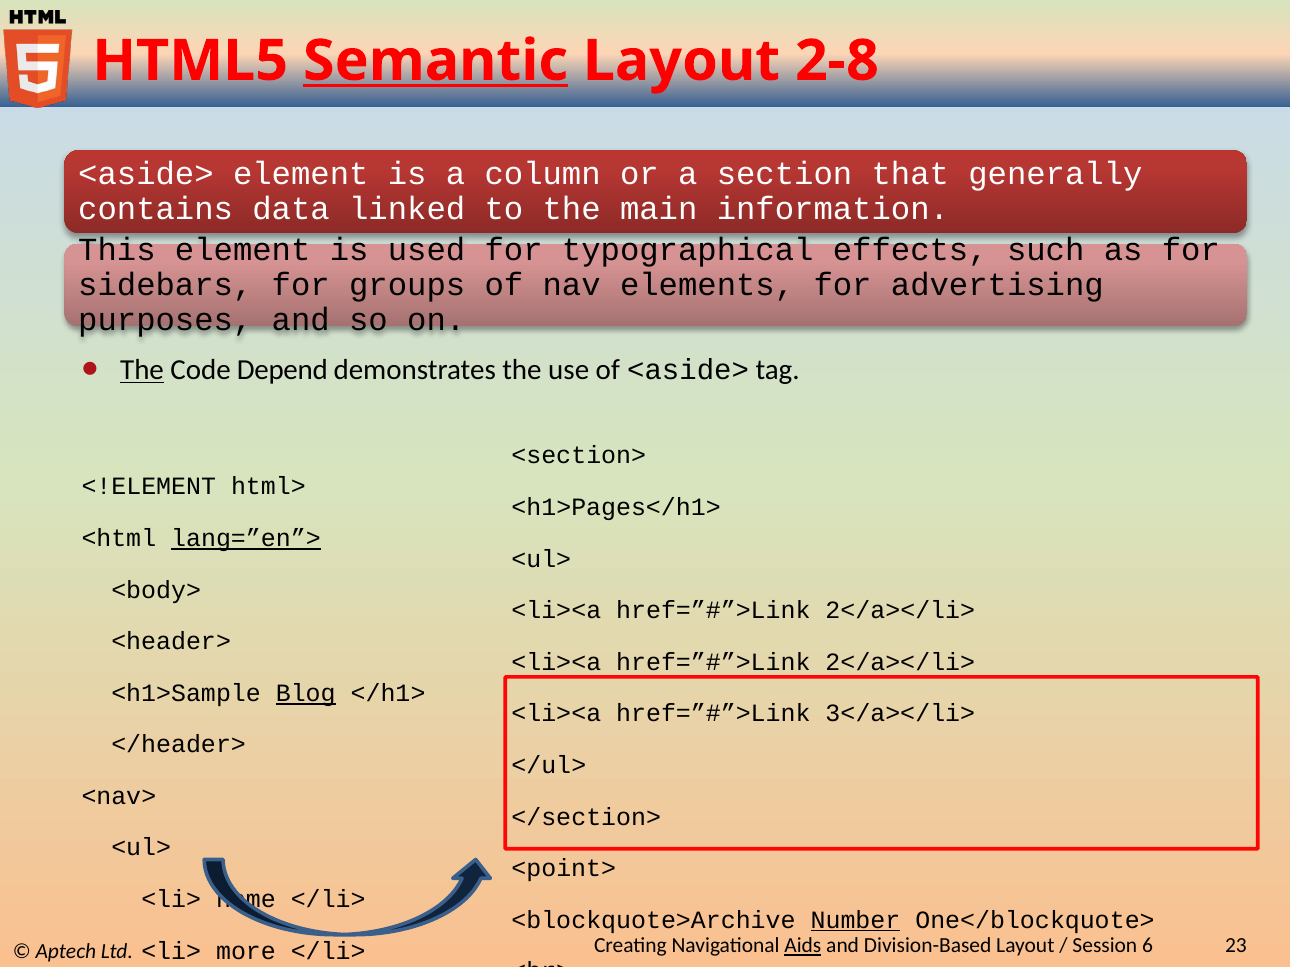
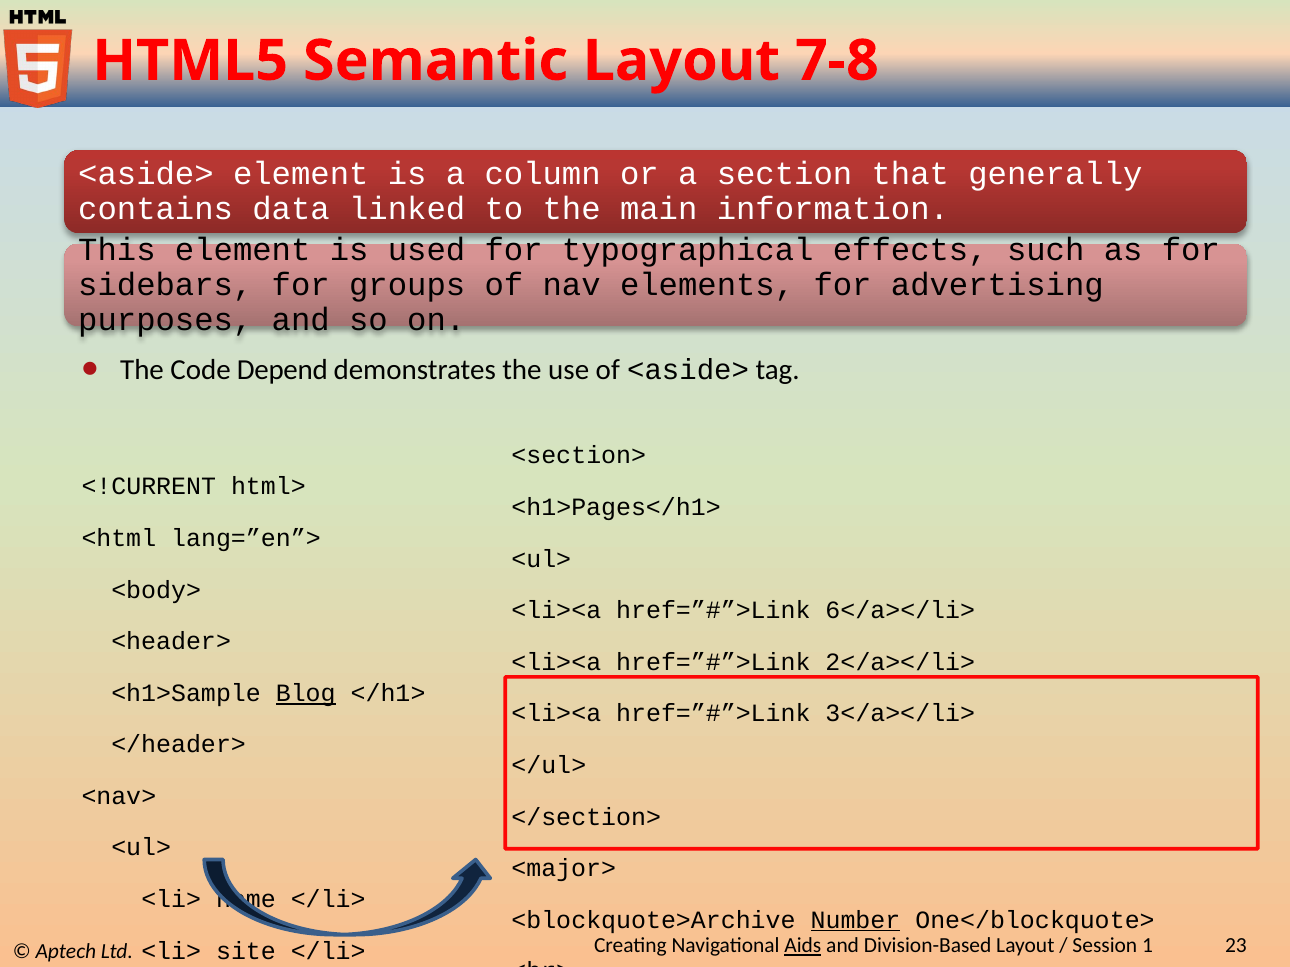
Semantic underline: present -> none (436, 61)
2-8: 2-8 -> 7-8 (837, 61)
The underline: present -> none (142, 370)
<!ELEMENT: <!ELEMENT -> <!CURRENT (149, 487)
lang=”en”> underline: present -> none (246, 539)
2</a></li>: 2</a></li> -> 6</a></li> (900, 611)
<point>: <point> -> <major> (564, 869)
6: 6 -> 1 (1148, 946)
more: more -> site (246, 951)
